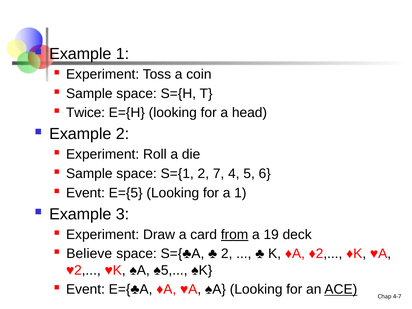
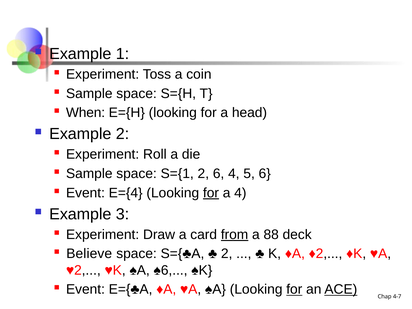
Twice: Twice -> When (86, 113)
2 7: 7 -> 6 (219, 174)
E={5: E={5 -> E={4 (126, 193)
for underline: none -> present (211, 193)
a 1: 1 -> 4 (240, 193)
19: 19 -> 88 (271, 235)
♠5: ♠5 -> ♠6 (171, 270)
for underline: none -> present (294, 289)
